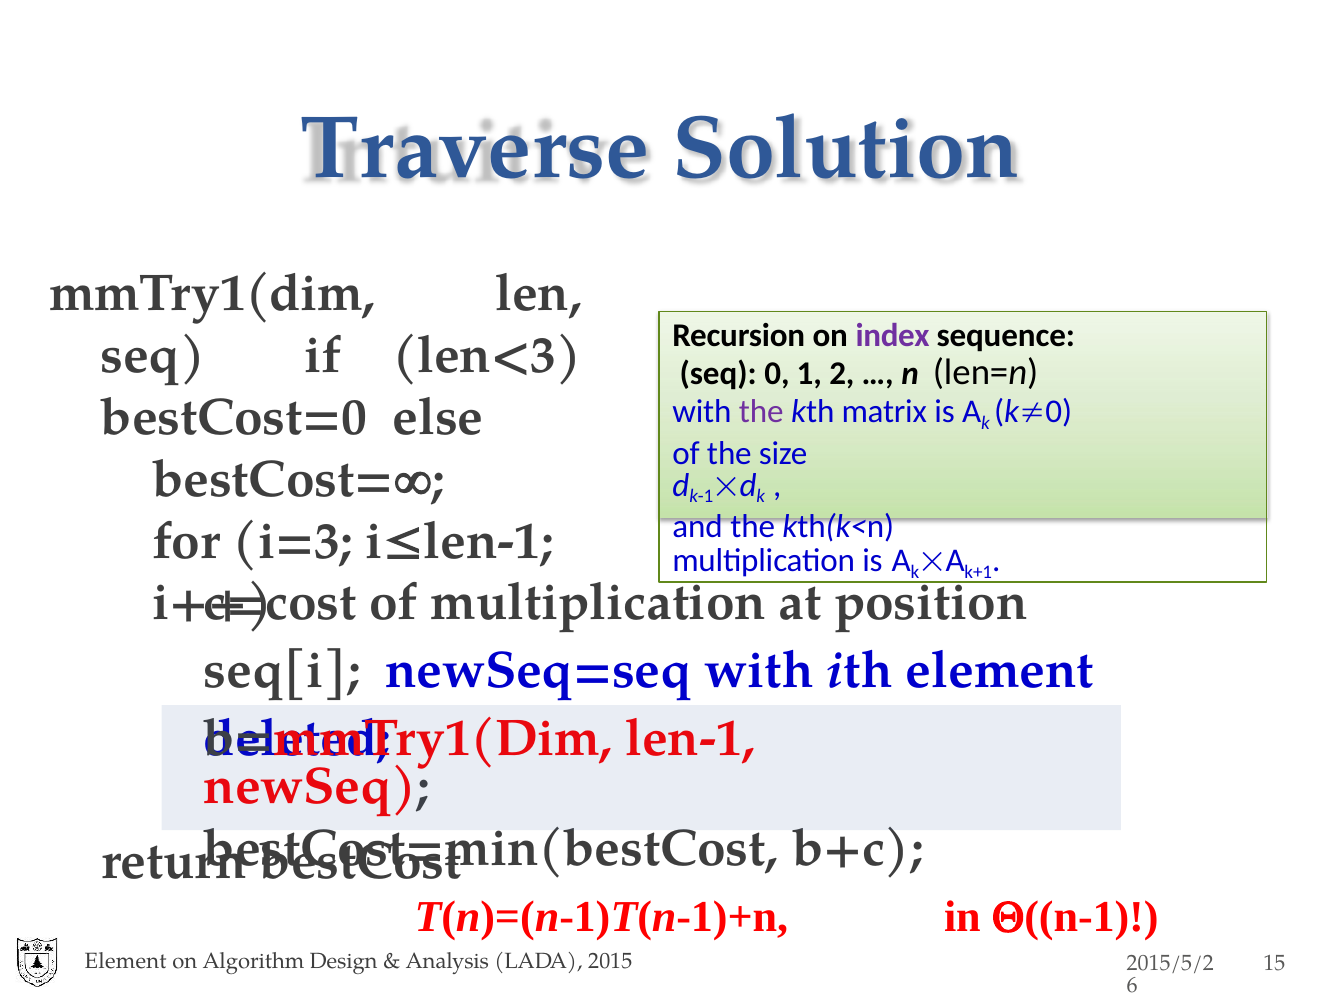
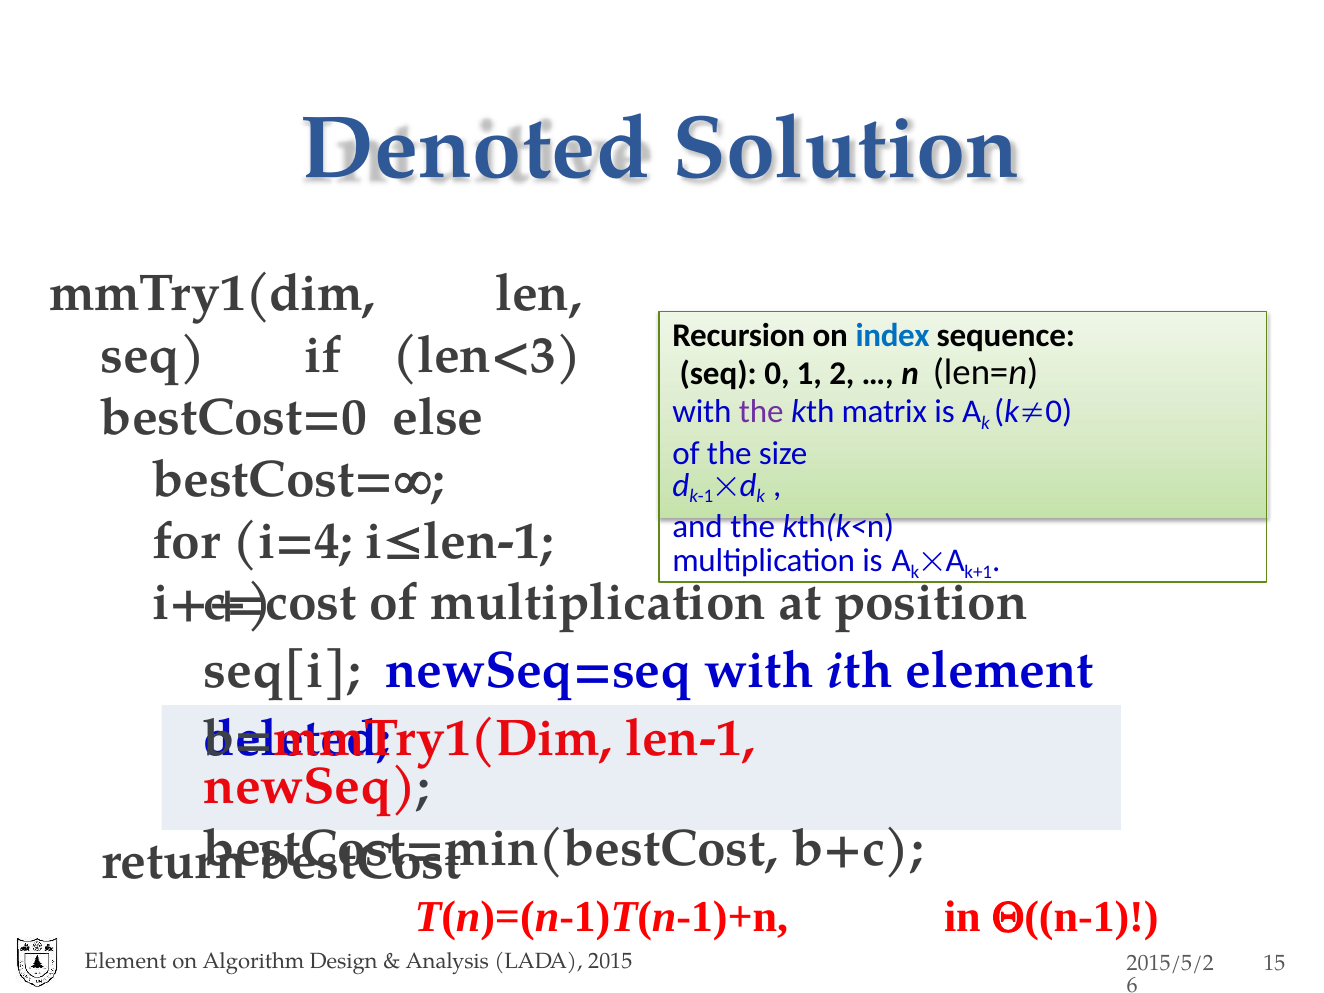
Traverse: Traverse -> Denoted (475, 149)
index colour: purple -> blue (893, 335)
i=3: i=3 -> i=4 (293, 541)
